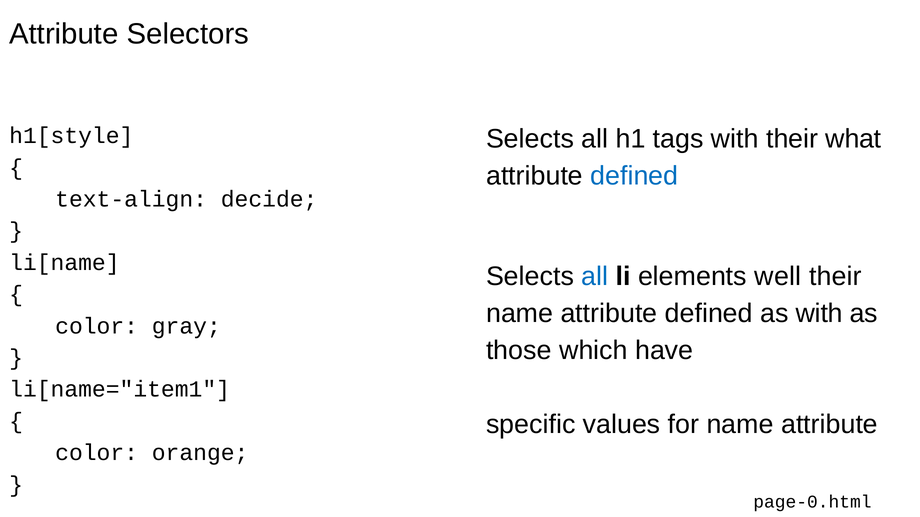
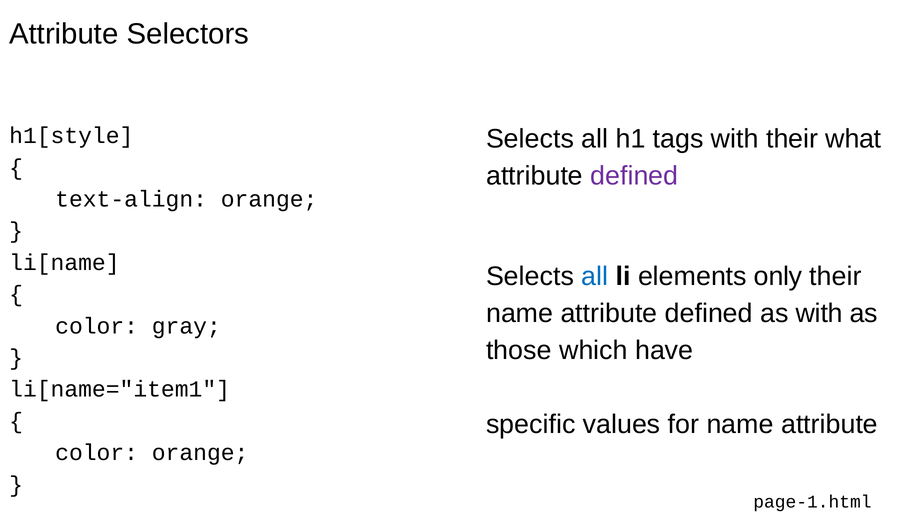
defined colour: blue -> purple (634, 176)
text-align decide: decide -> orange (269, 199)
well: well -> only (778, 277)
page-0.html: page-0.html -> page-1.html (812, 503)
